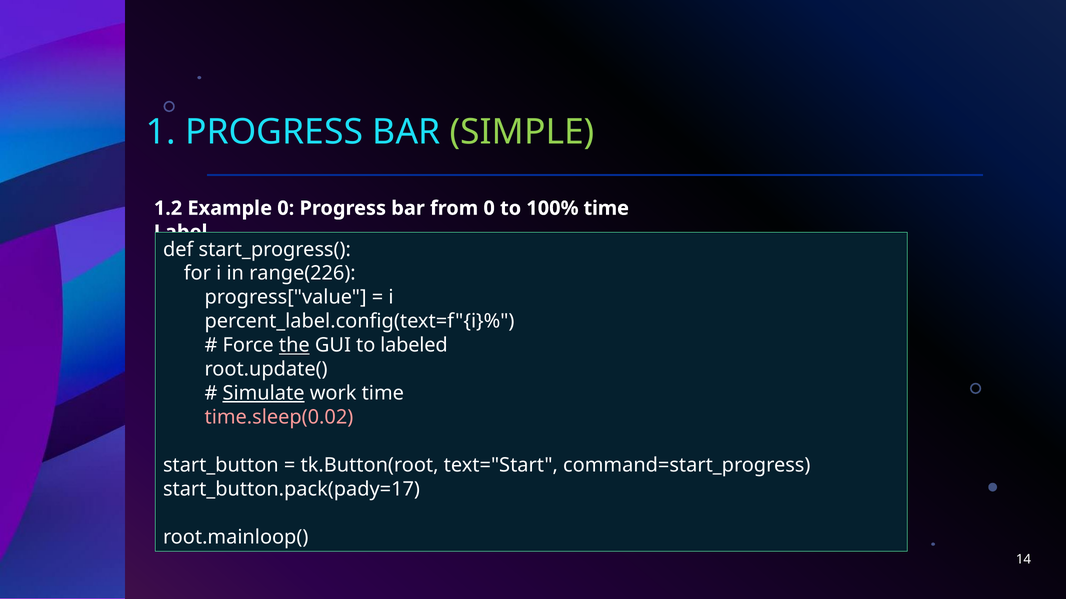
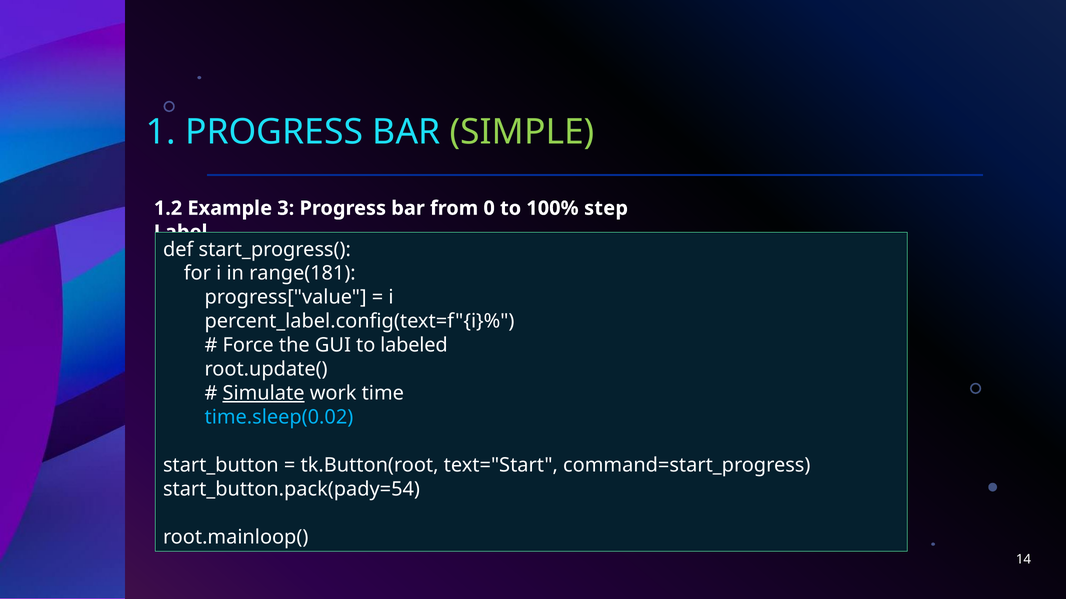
Example 0: 0 -> 3 (286, 208)
100% time: time -> step (606, 208)
range(226: range(226 -> range(181 (302, 274)
the underline: present -> none (294, 346)
time.sleep(0.02 colour: pink -> light blue (279, 418)
start_button.pack(pady=17: start_button.pack(pady=17 -> start_button.pack(pady=54 (291, 490)
